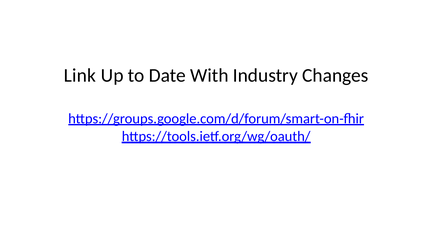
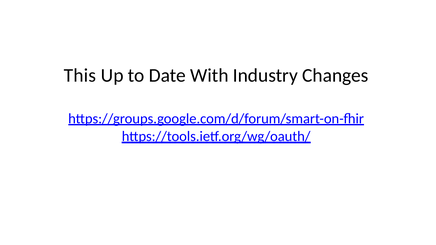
Link: Link -> This (80, 75)
